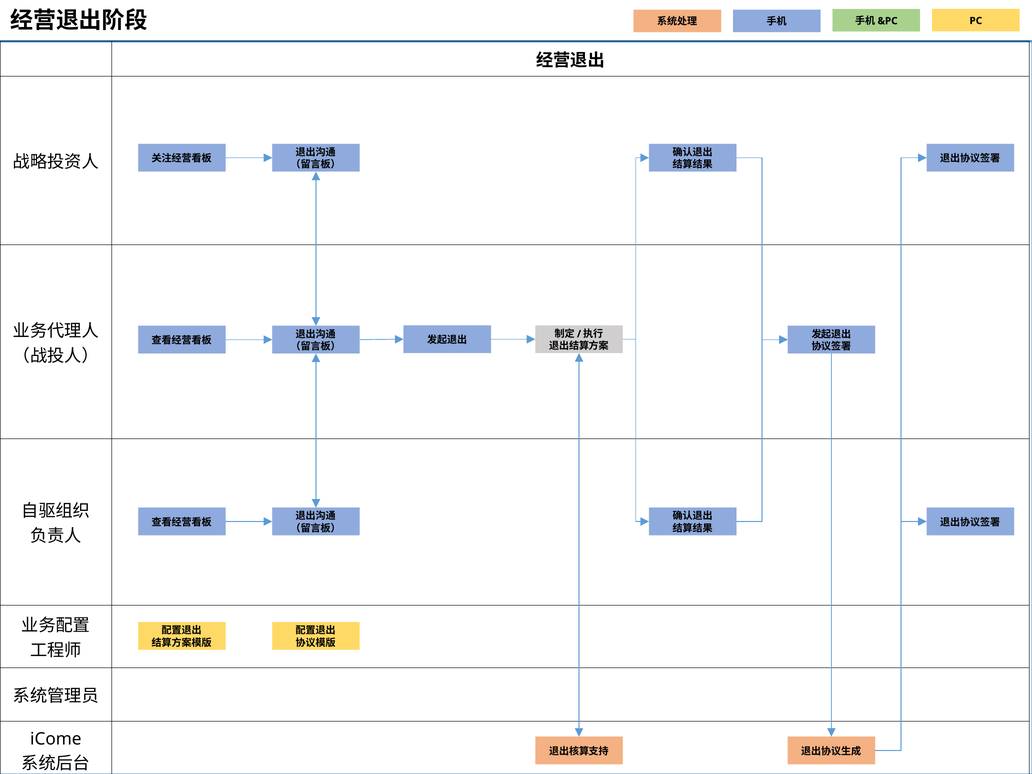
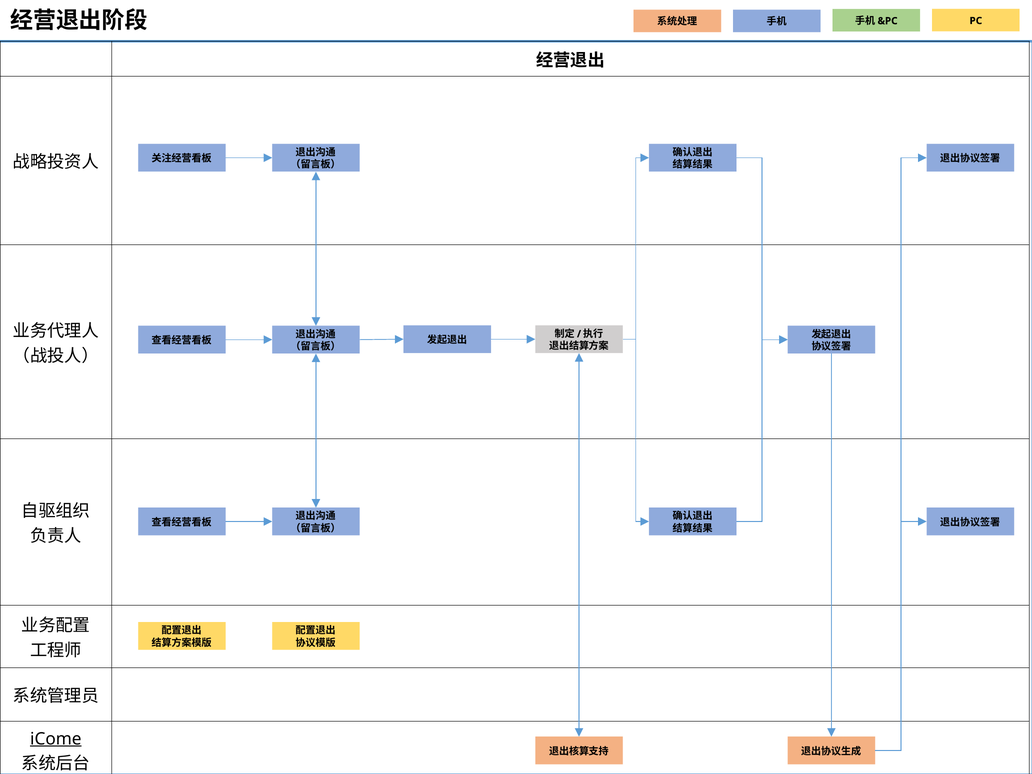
iCome underline: none -> present (56, 739)
